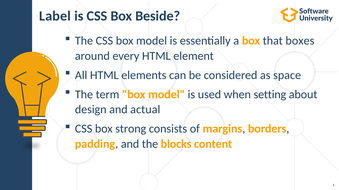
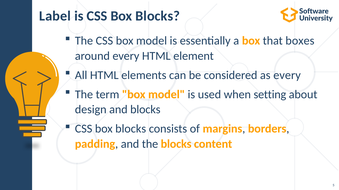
is CSS Box Beside: Beside -> Blocks (158, 16)
as space: space -> every (287, 75)
and actual: actual -> blocks (145, 110)
strong: strong -> blocks (131, 129)
